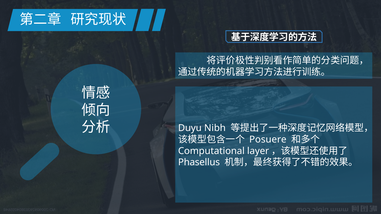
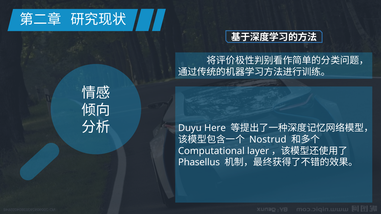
Nibh: Nibh -> Here (215, 128)
Posuere: Posuere -> Nostrud (268, 140)
